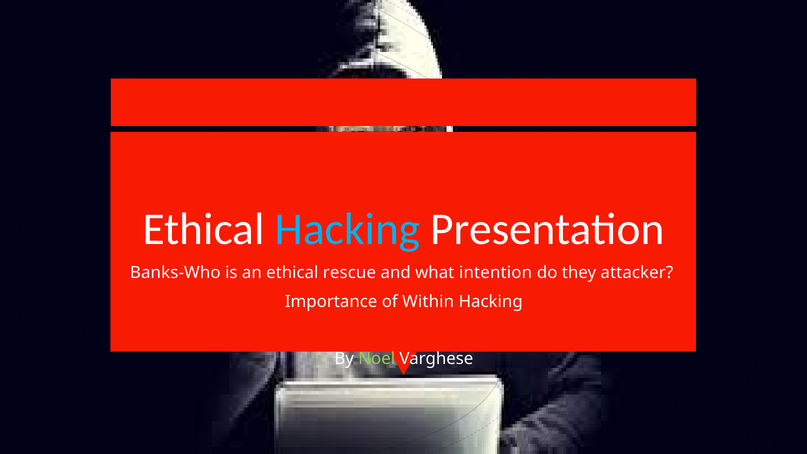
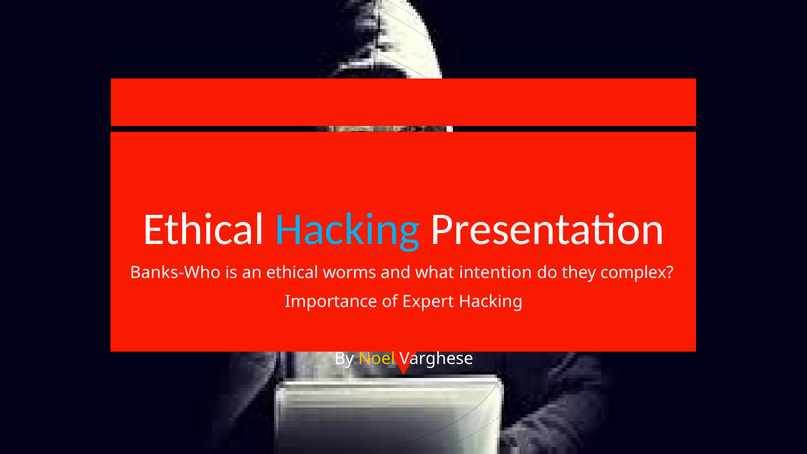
rescue: rescue -> worms (350, 273)
attacker: attacker -> complex (637, 273)
Within: Within -> Expert (428, 301)
Noel colour: light green -> yellow (377, 359)
